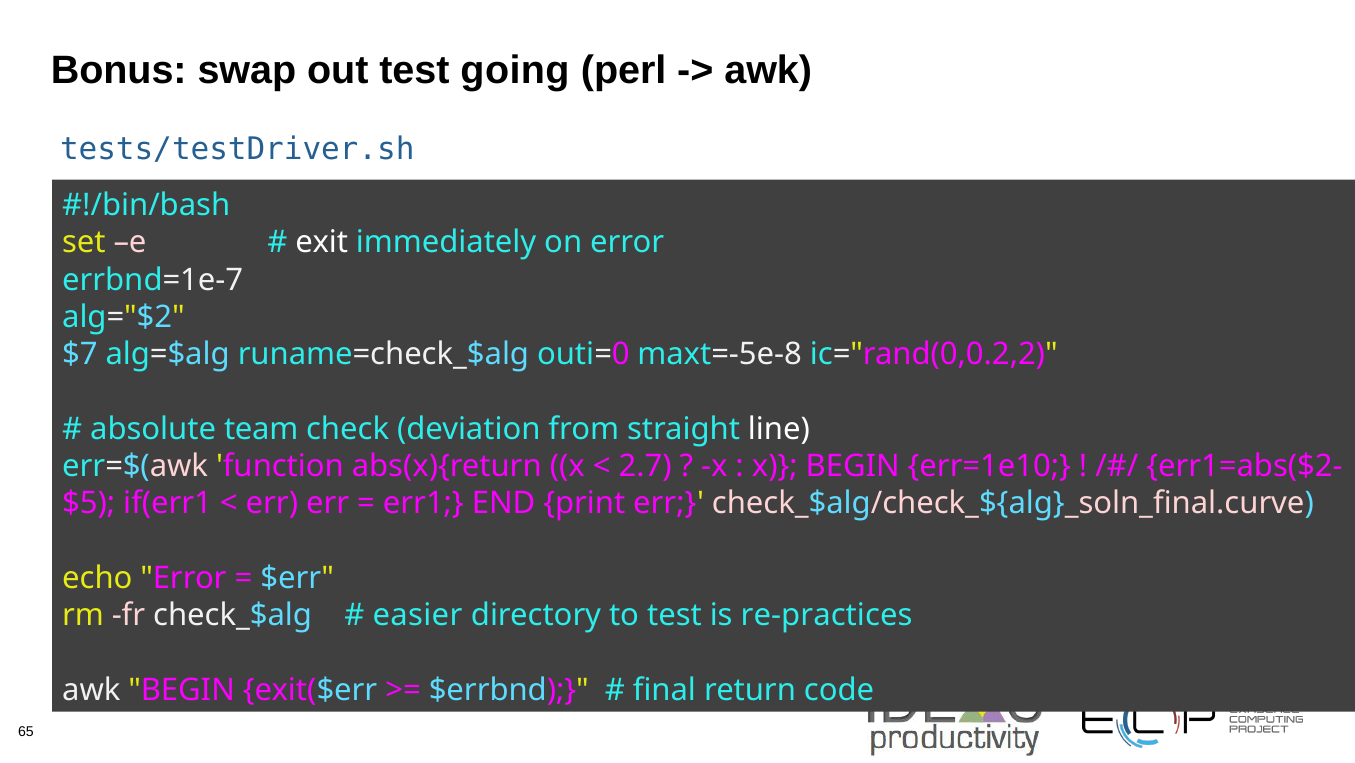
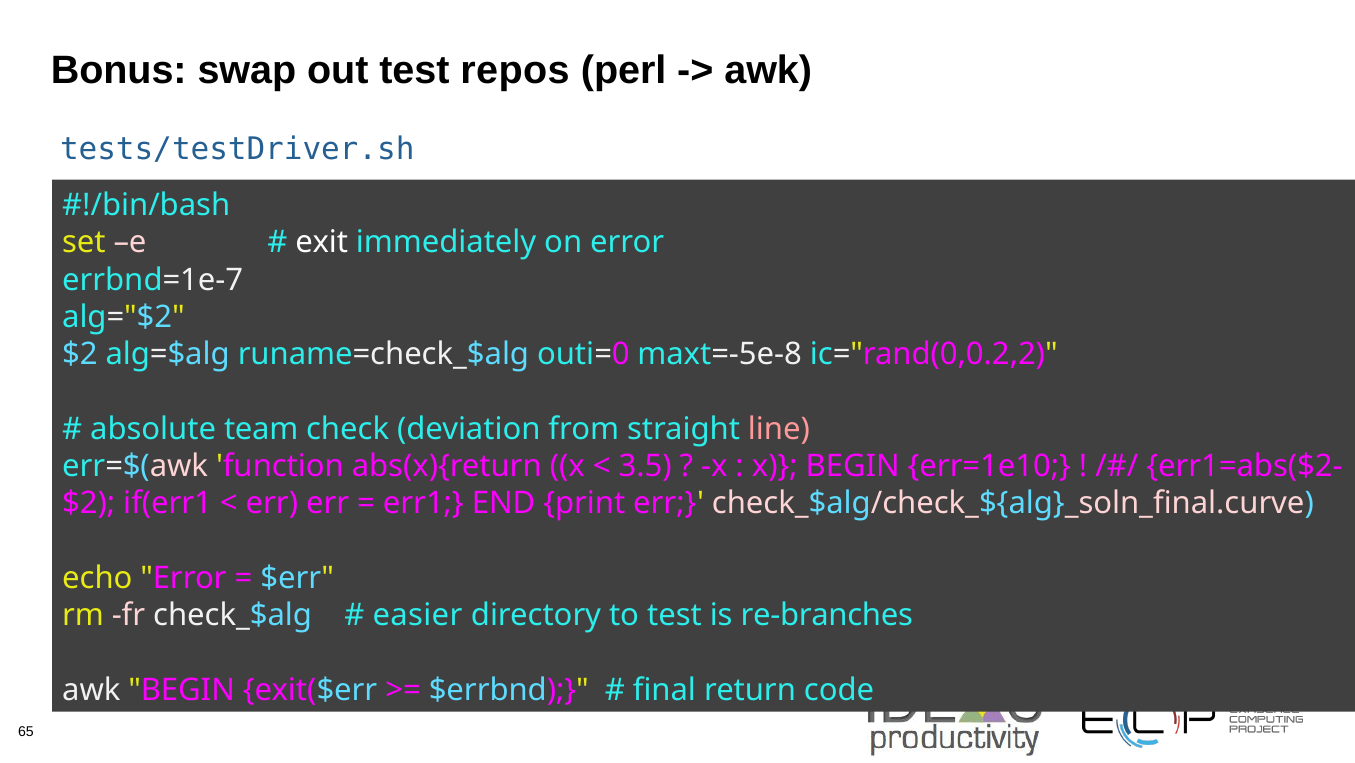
going: going -> repos (515, 70)
$7: $7 -> $2 (80, 354)
line colour: white -> pink (779, 429)
2.7: 2.7 -> 3.5 (645, 466)
$5: $5 -> $2 (89, 503)
re-practices: re-practices -> re-branches (827, 615)
